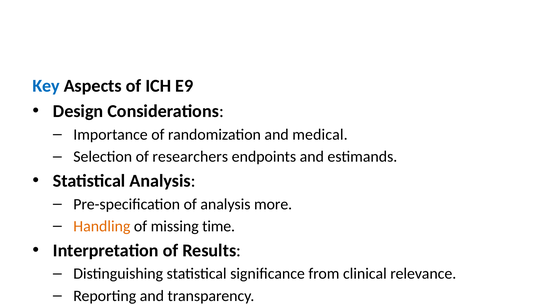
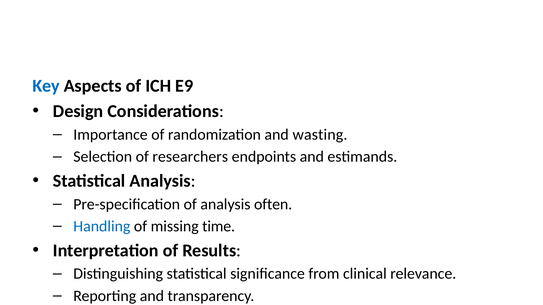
medical: medical -> wasting (320, 135)
more: more -> often (273, 204)
Handling colour: orange -> blue (102, 227)
